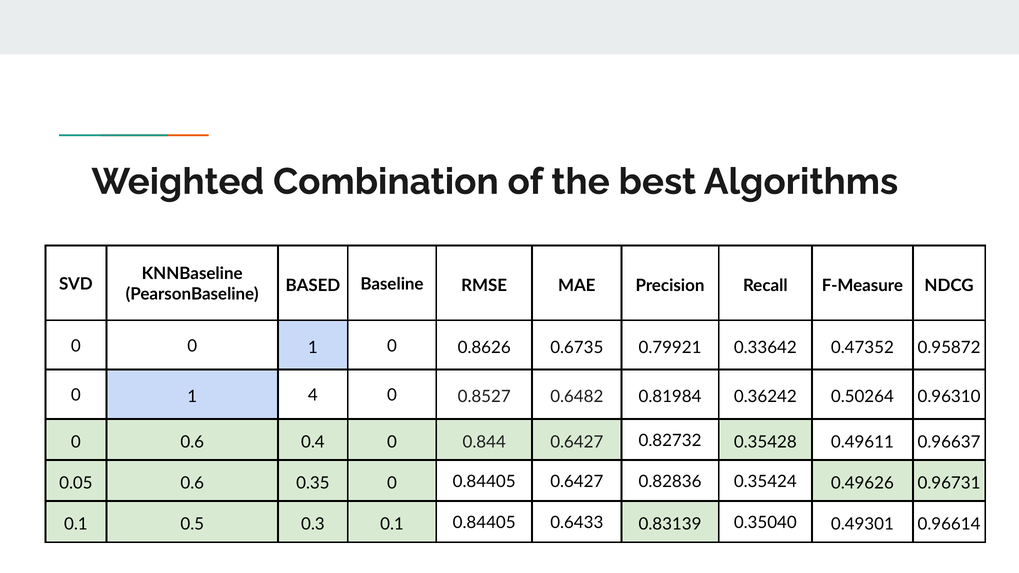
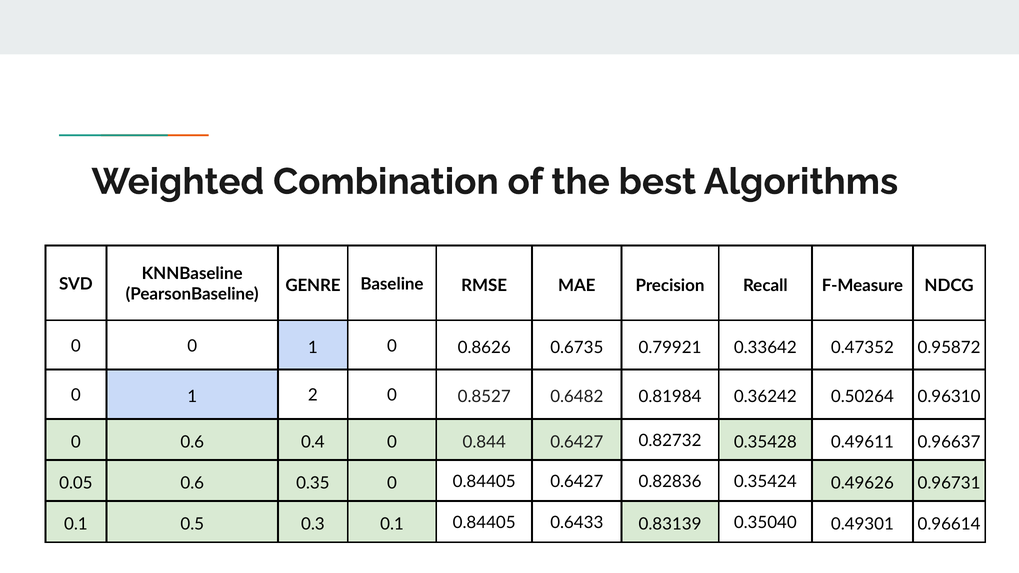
BASED: BASED -> GENRE (313, 286)
4: 4 -> 2 (313, 395)
